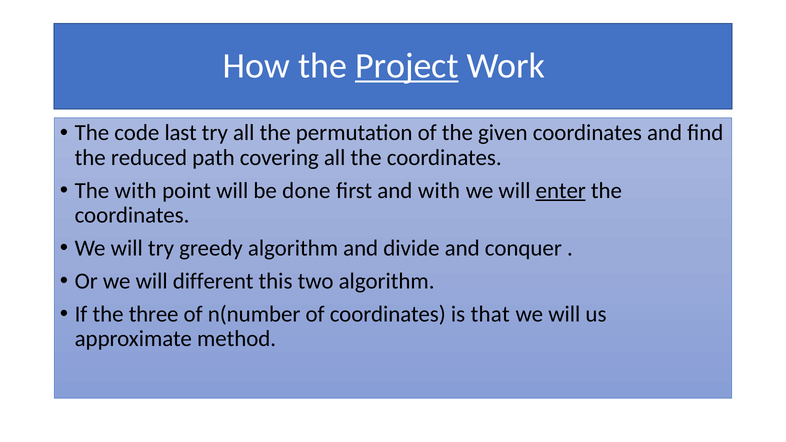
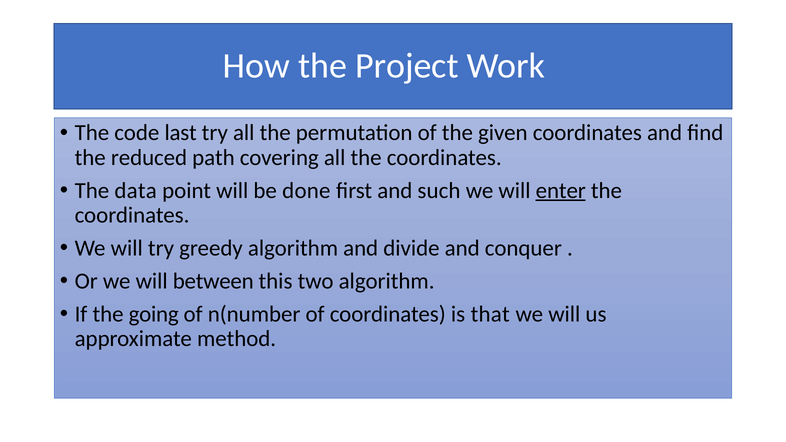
Project underline: present -> none (407, 66)
The with: with -> data (136, 191)
and with: with -> such (439, 191)
different: different -> between (213, 281)
three: three -> going (154, 314)
